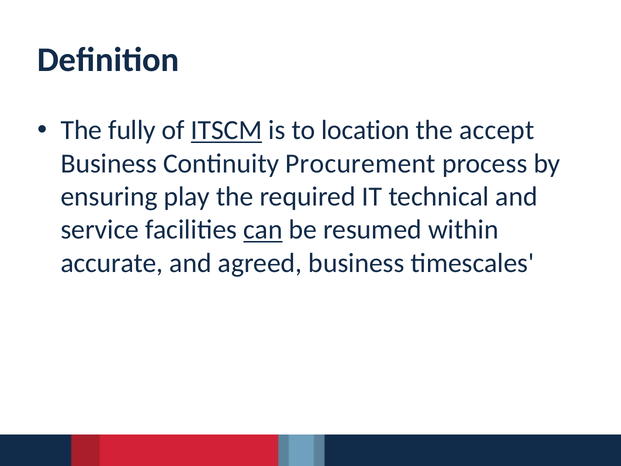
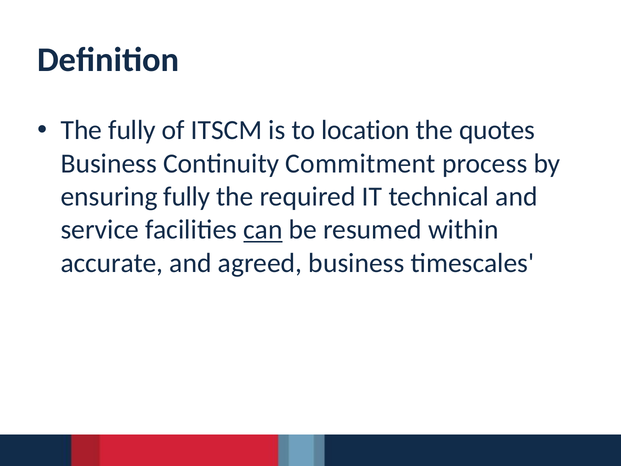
ITSCM underline: present -> none (226, 130)
accept: accept -> quotes (497, 130)
Procurement: Procurement -> Commitment (361, 163)
ensuring play: play -> fully (187, 197)
